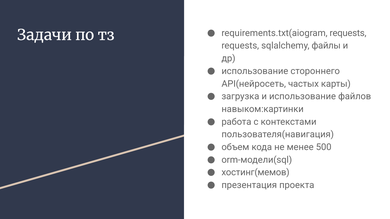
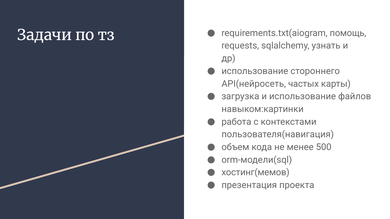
requirements.txt(aiogram requests: requests -> помощь (348, 33)
файлы: файлы -> узнать (326, 46)
